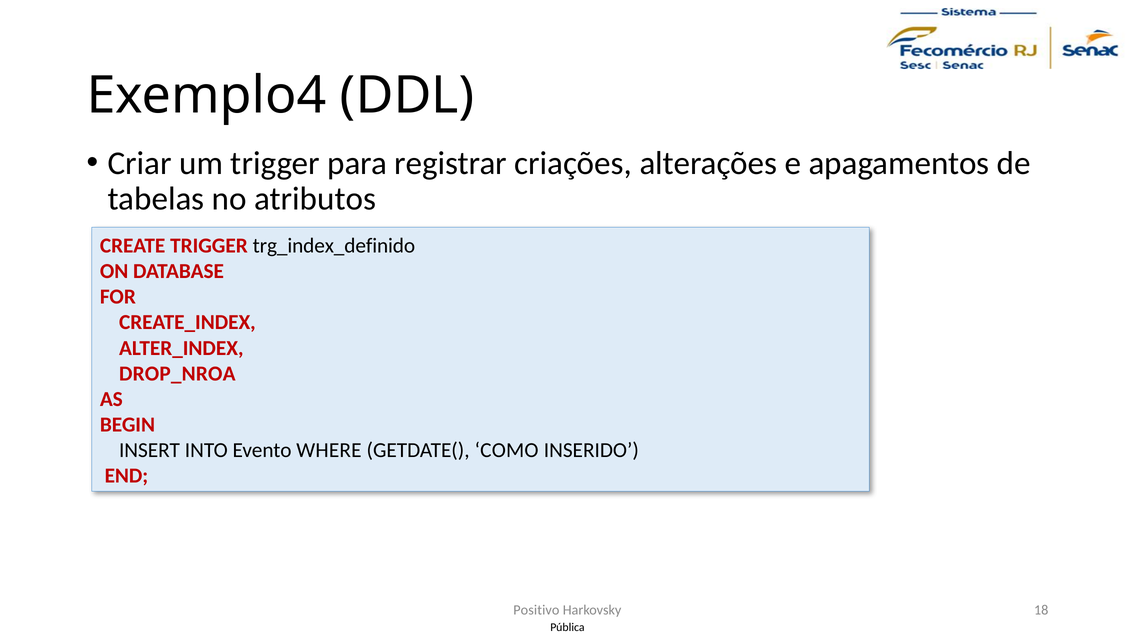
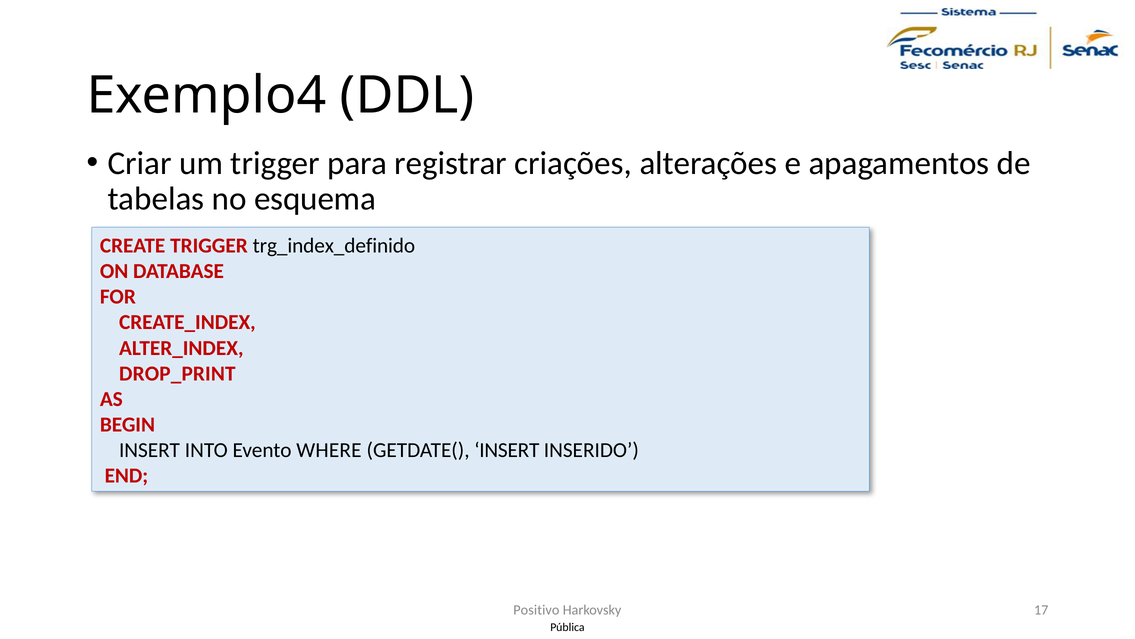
atributos: atributos -> esquema (315, 199)
DROP_NROA: DROP_NROA -> DROP_PRINT (177, 373)
GETDATE( COMO: COMO -> INSERT (507, 450)
18: 18 -> 17 (1041, 610)
